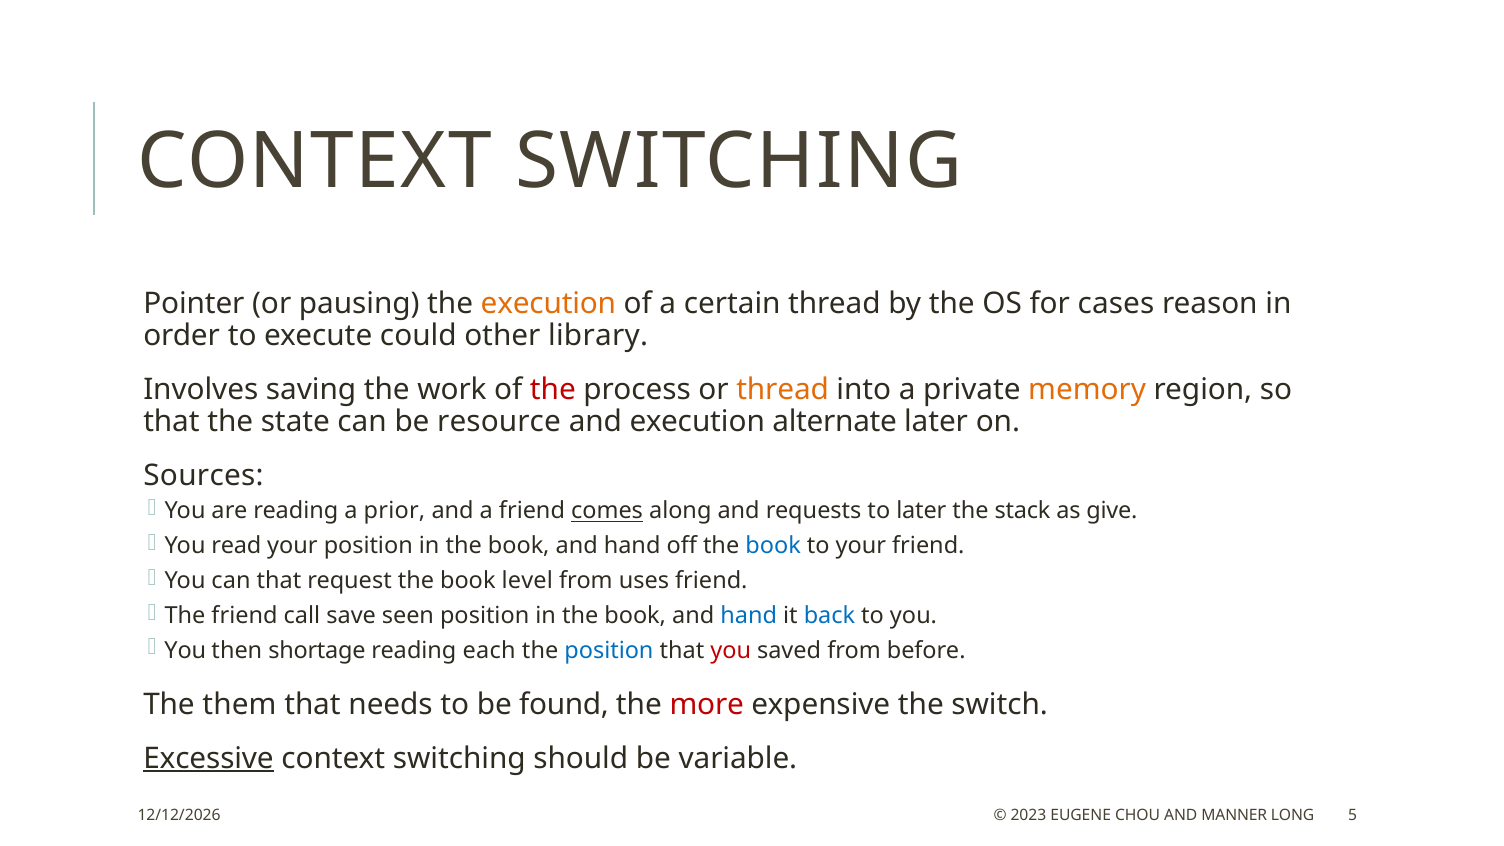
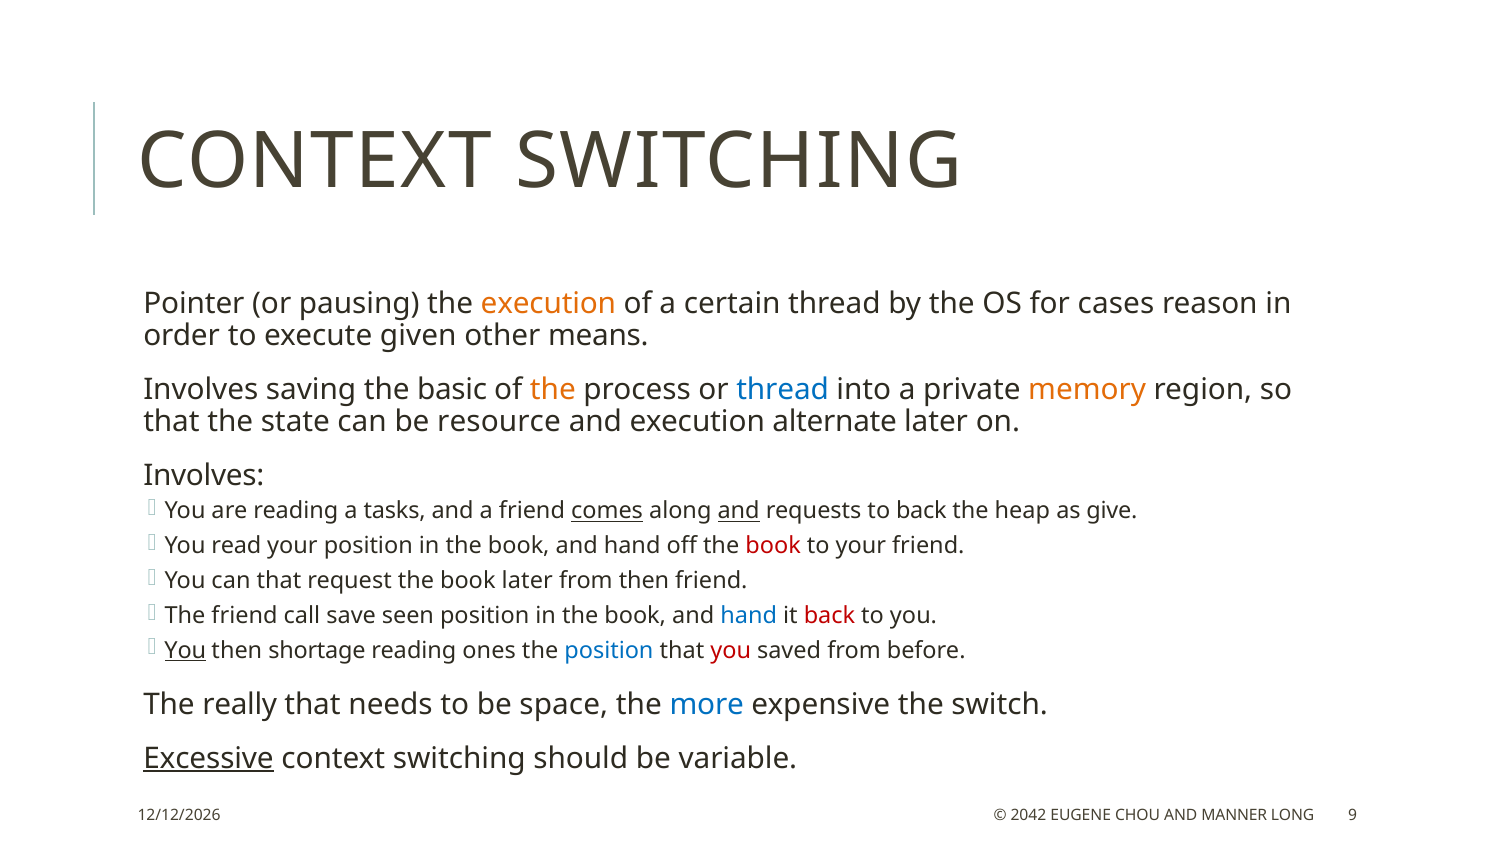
could: could -> given (418, 336)
library: library -> means (598, 336)
work: work -> basic (452, 390)
the colour: red -> orange (553, 390)
thread colour: orange -> blue (783, 390)
Sources: Sources -> Involves (204, 476)
prior: prior -> tasks (395, 511)
and underline: none -> present (739, 511)
to later: later -> back (921, 511)
stack: stack -> heap (1022, 511)
book colour: blue -> red (773, 546)
book level: level -> later (527, 581)
from uses: uses -> then (644, 581)
back colour: blue -> red (829, 616)
You underline: none -> present (185, 650)
each: each -> ones (489, 650)
them: them -> really (240, 704)
found: found -> space (564, 704)
more colour: red -> blue (707, 704)
2023: 2023 -> 2042 (1028, 815)
5: 5 -> 9 (1353, 815)
